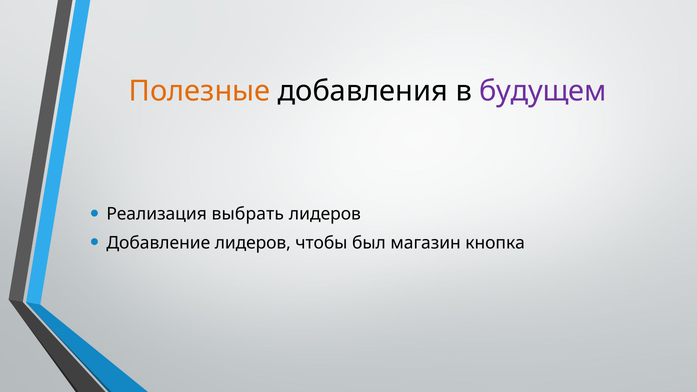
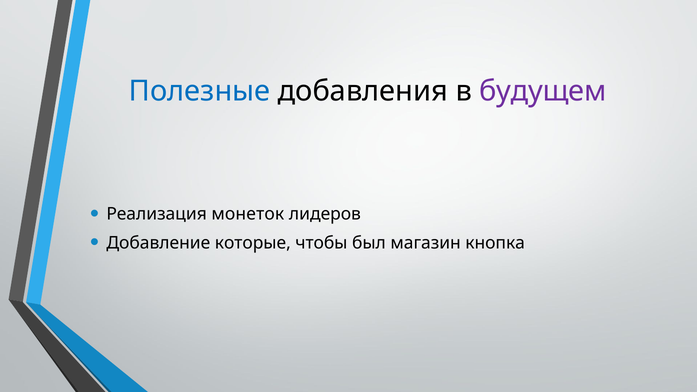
Полезные colour: orange -> blue (200, 91)
выбрать: выбрать -> монеток (248, 214)
Добавление лидеров: лидеров -> которые (253, 243)
